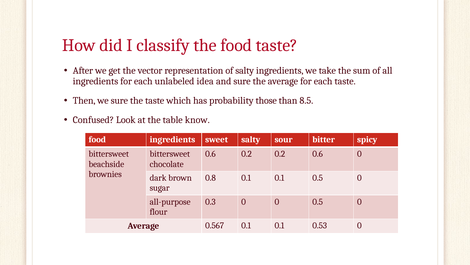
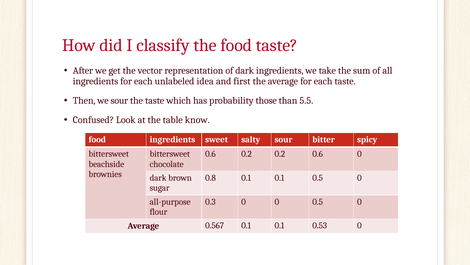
of salty: salty -> dark (245, 70)
and sure: sure -> first (242, 81)
we sure: sure -> sour (119, 100)
8.5: 8.5 -> 5.5 (306, 100)
